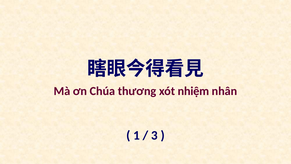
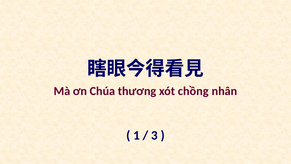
nhiệm: nhiệm -> chồng (193, 91)
